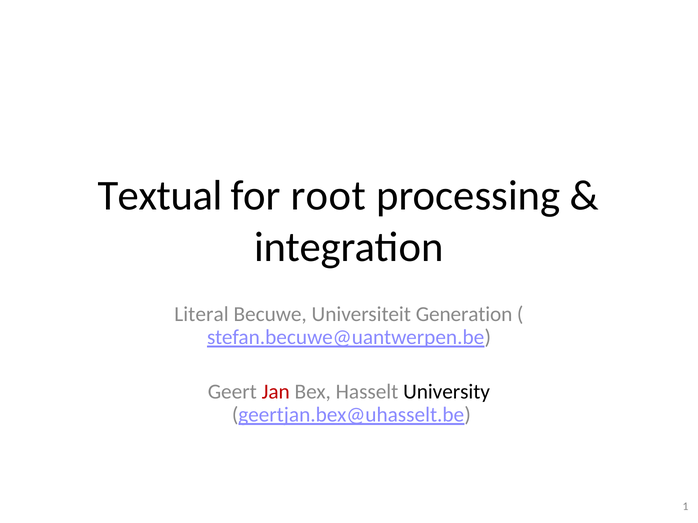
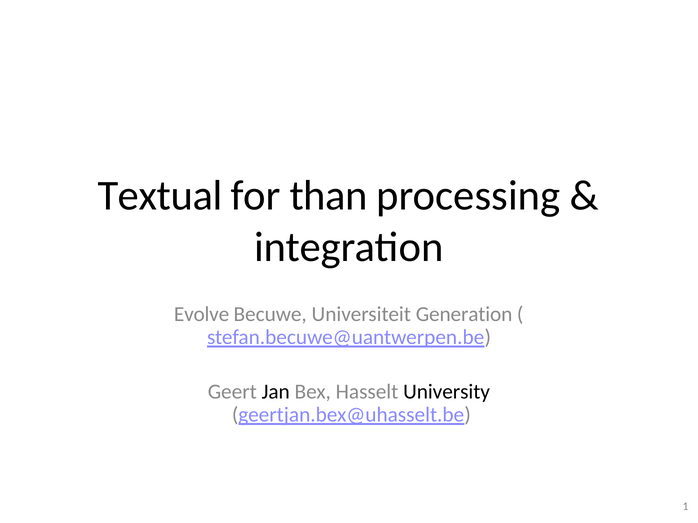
root: root -> than (329, 196)
Literal: Literal -> Evolve (202, 314)
Jan colour: red -> black (276, 392)
